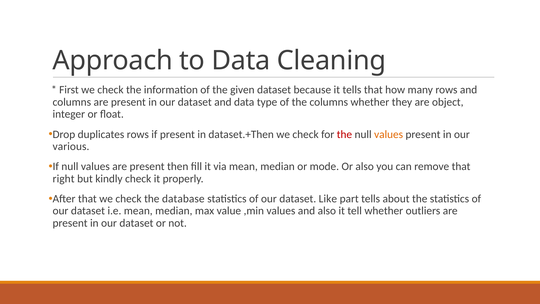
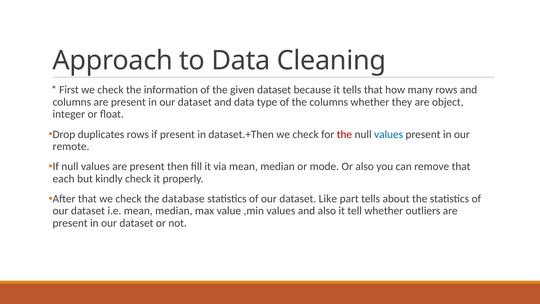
values colour: orange -> blue (389, 134)
various: various -> remote (71, 146)
right: right -> each (64, 179)
